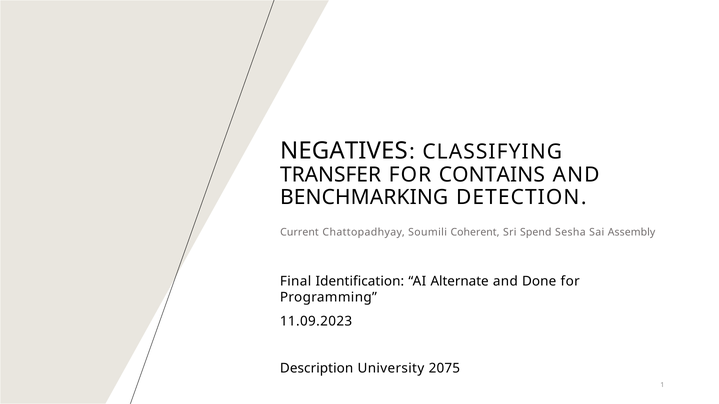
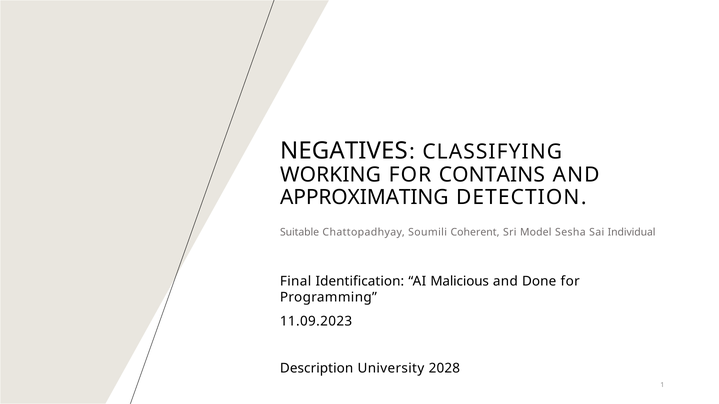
TRANSFER: TRANSFER -> WORKING (330, 175)
BENCHMARKING: BENCHMARKING -> APPROXIMATING (364, 198)
Current: Current -> Suitable (300, 232)
Spend: Spend -> Model (536, 232)
Assembly: Assembly -> Individual (632, 232)
Alternate: Alternate -> Malicious (460, 282)
2075: 2075 -> 2028 (444, 369)
